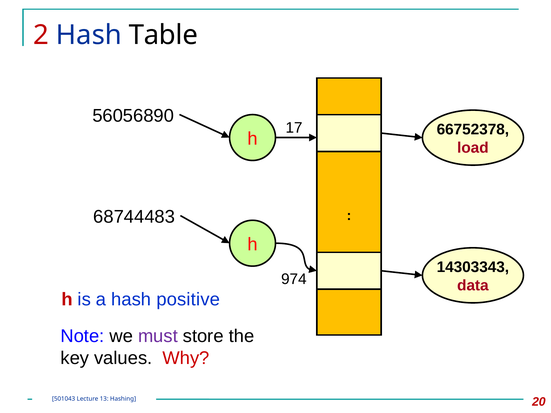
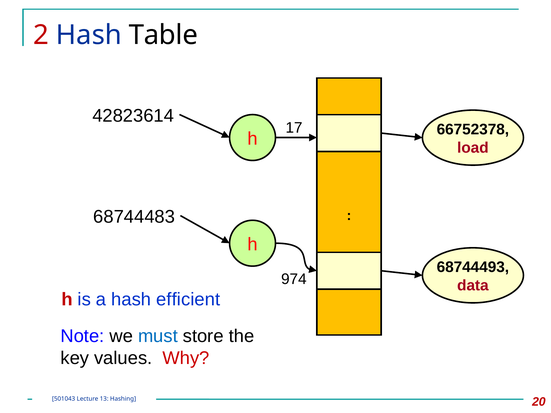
56056890: 56056890 -> 42823614 (133, 116)
14303343: 14303343 -> 68744493 (473, 267)
positive: positive -> efficient (188, 300)
must colour: purple -> blue (158, 336)
